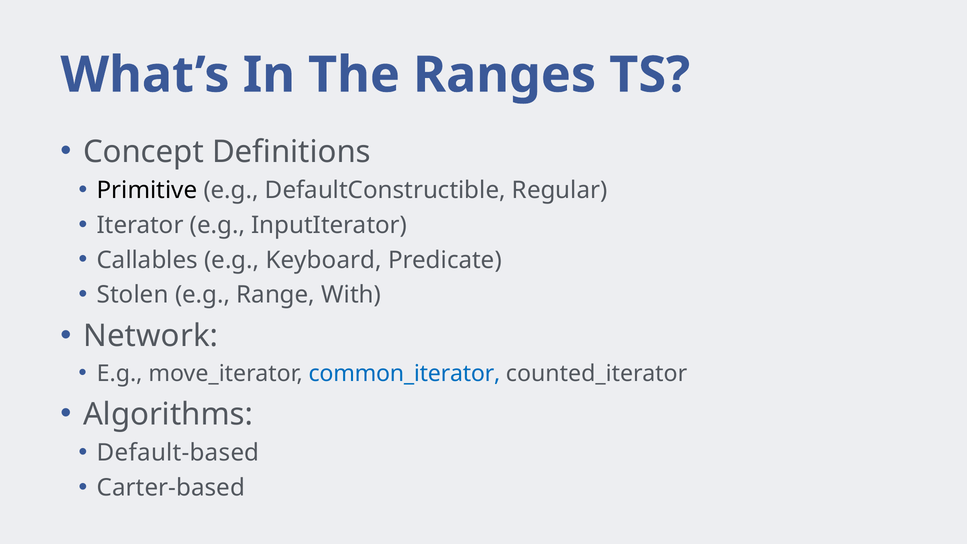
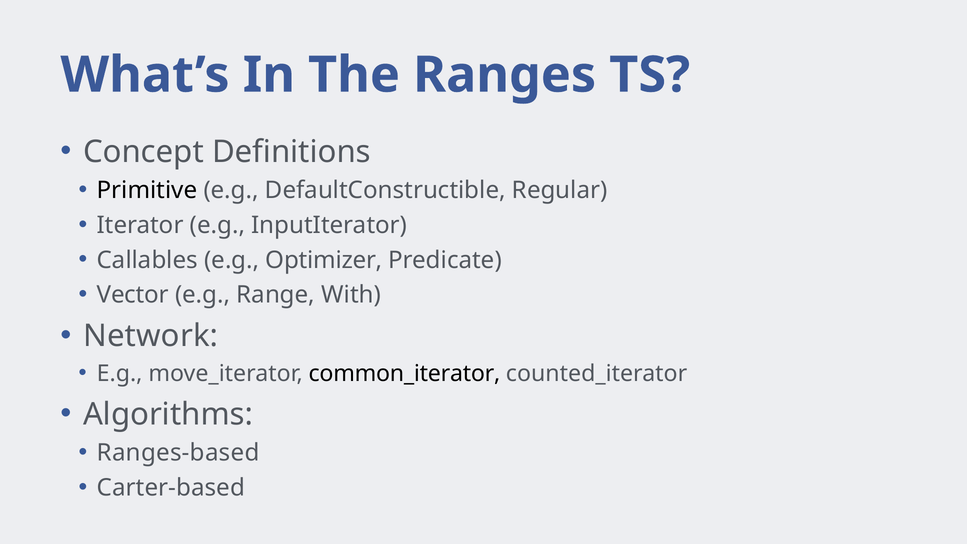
Keyboard: Keyboard -> Optimizer (324, 260)
Stolen: Stolen -> Vector (133, 295)
common_iterator colour: blue -> black (404, 374)
Default-based: Default-based -> Ranges-based (178, 453)
